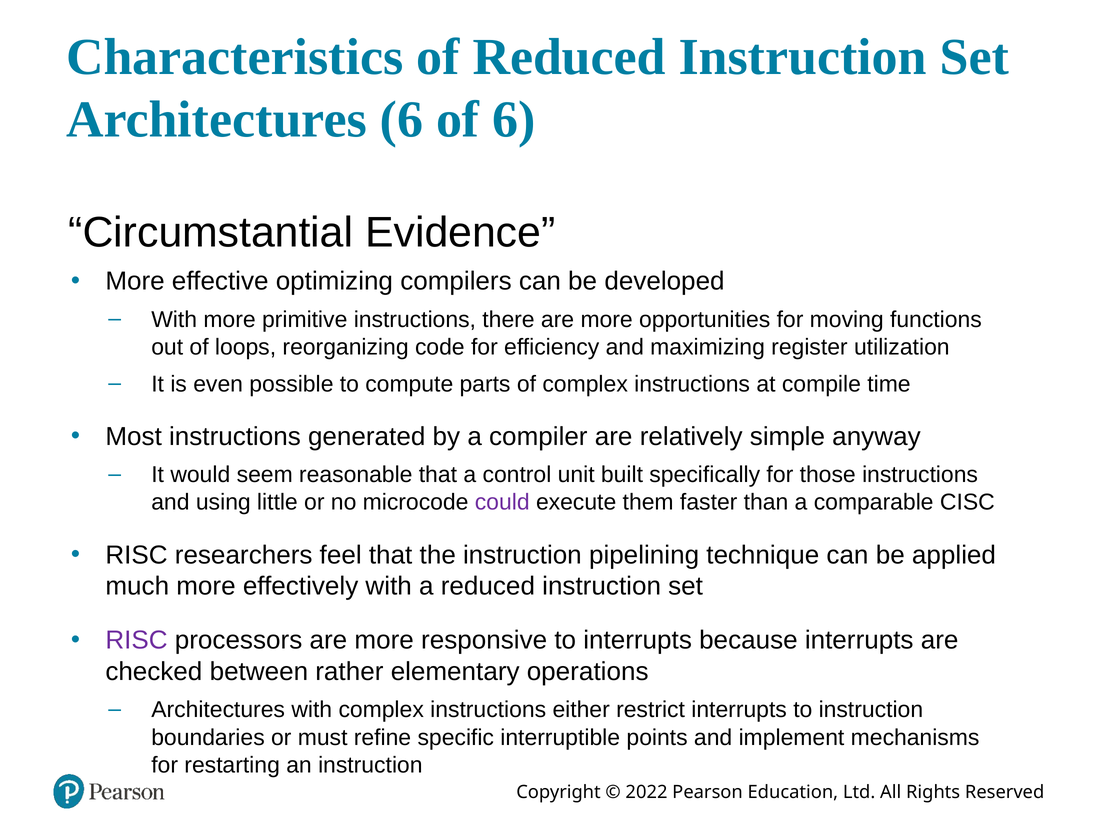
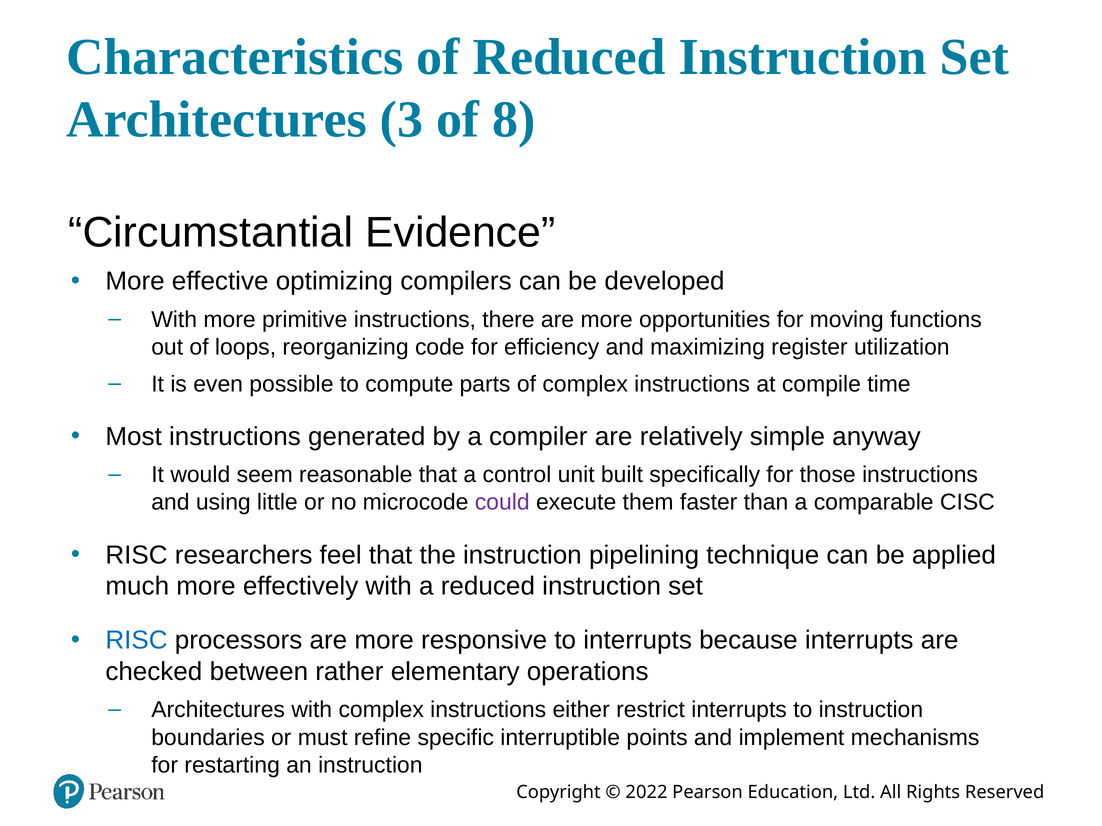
Architectures 6: 6 -> 3 (401, 120)
of 6: 6 -> 8 (514, 120)
RISC colour: purple -> blue (136, 641)
